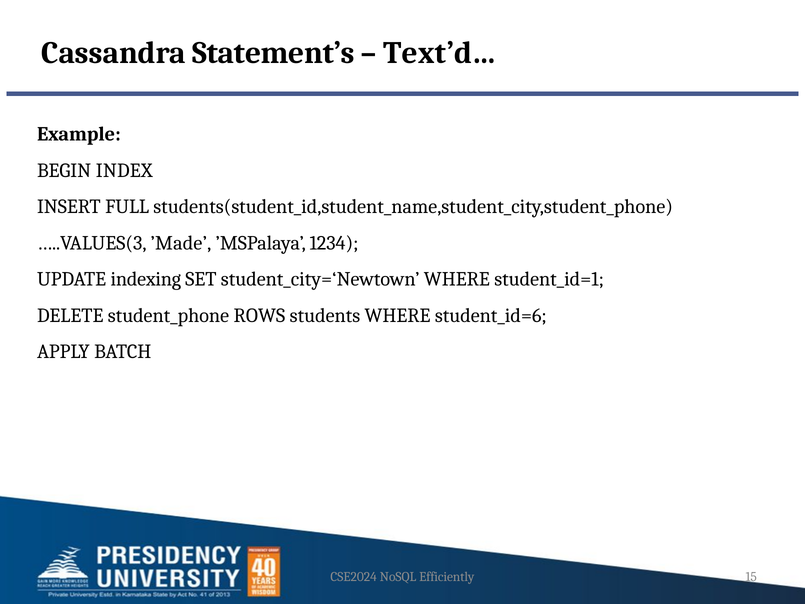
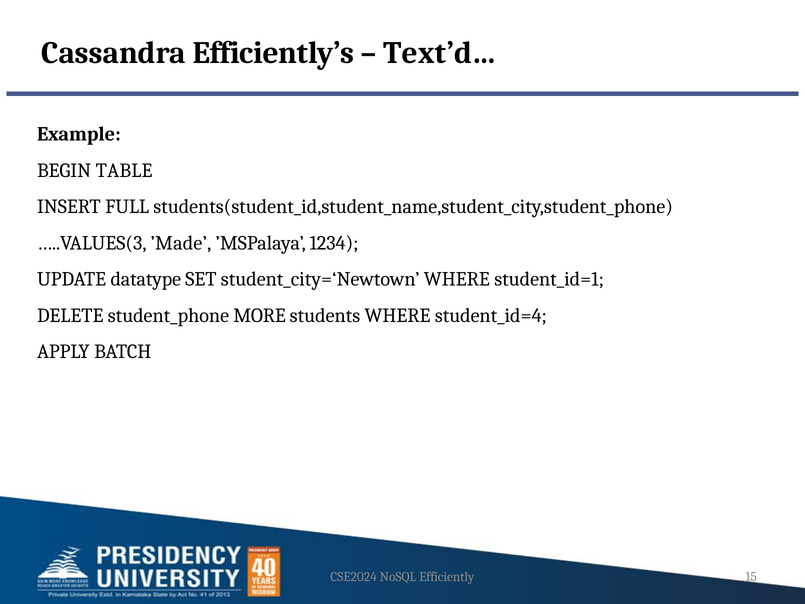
Statement’s: Statement’s -> Efficiently’s (273, 53)
INDEX: INDEX -> TABLE (124, 171)
indexing: indexing -> datatype (146, 279)
ROWS: ROWS -> MORE (260, 315)
student_id=6: student_id=6 -> student_id=4 (491, 315)
